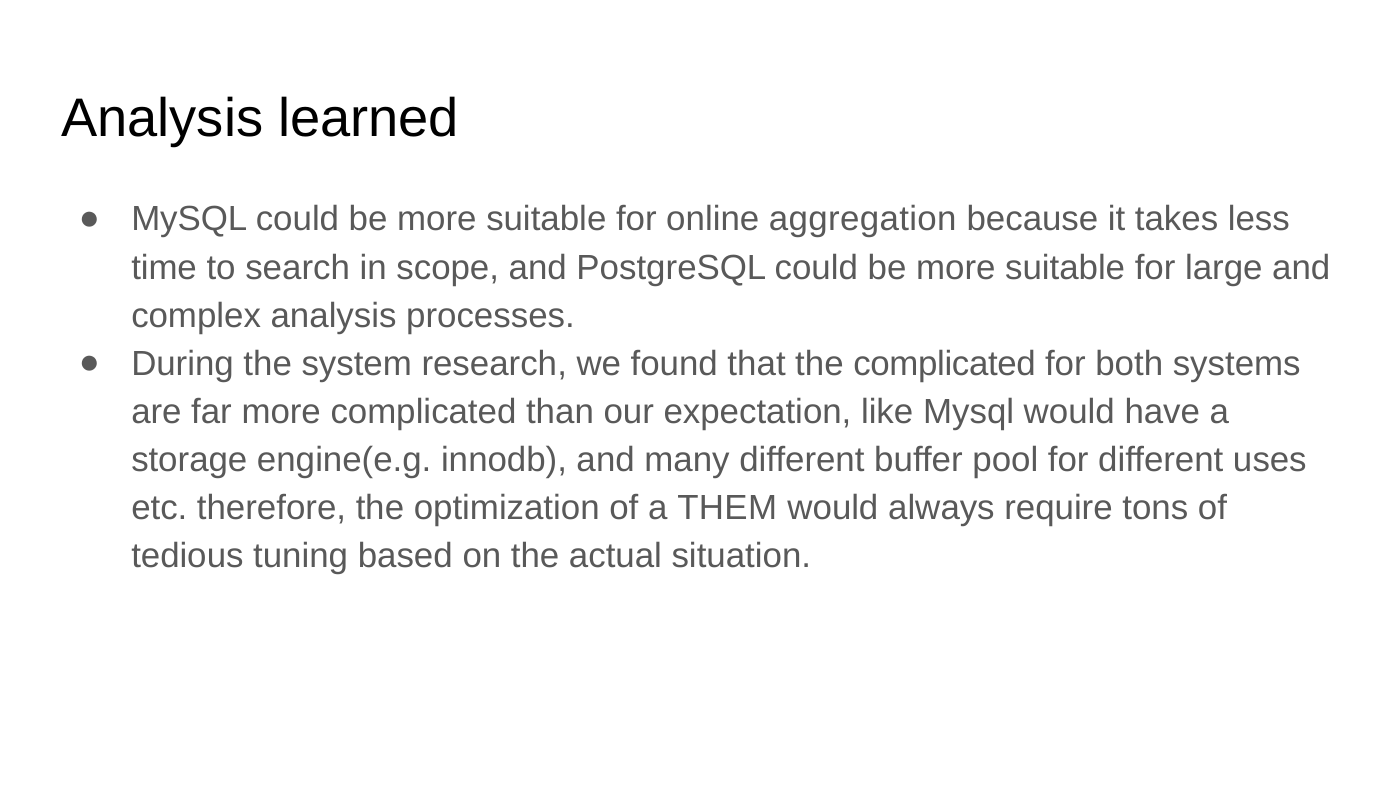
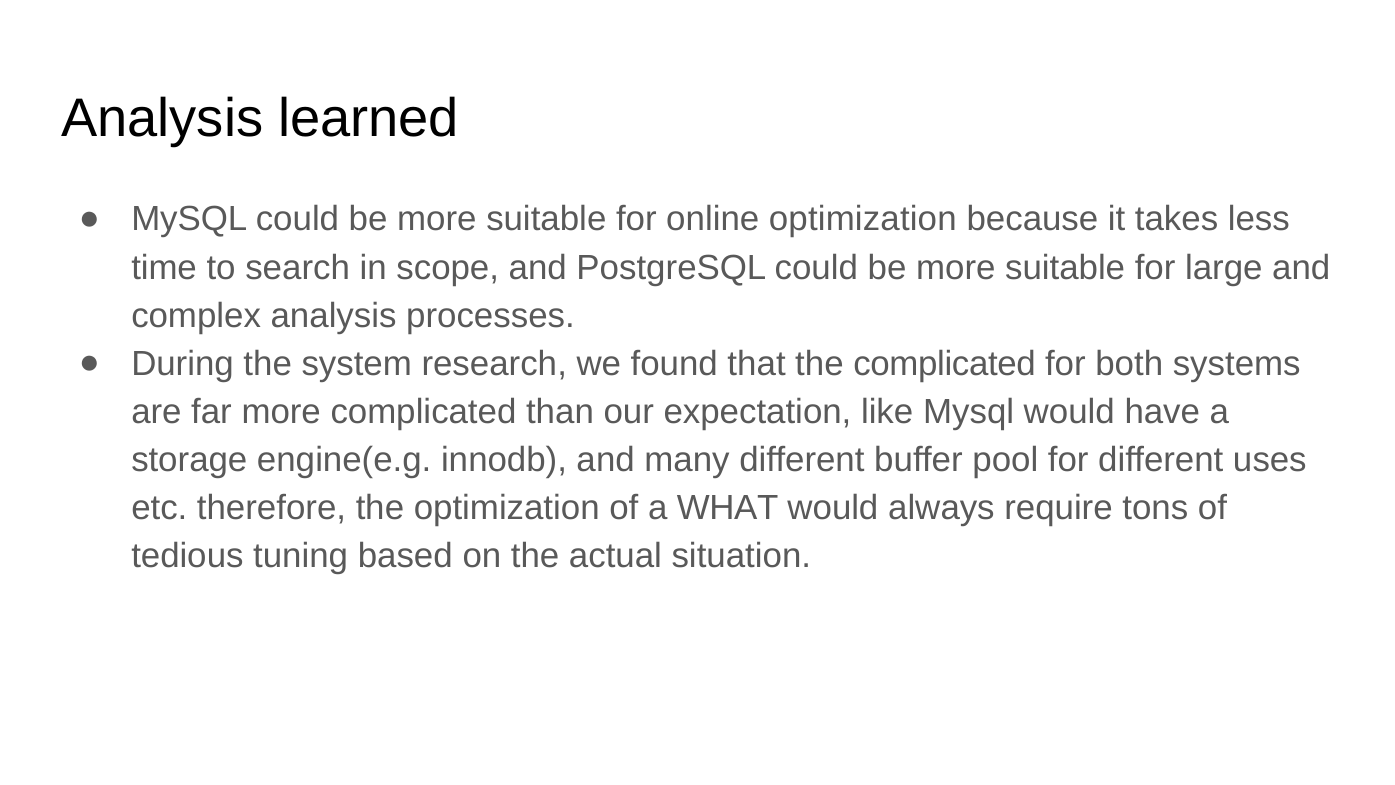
online aggregation: aggregation -> optimization (863, 219)
THEM: THEM -> WHAT (728, 508)
